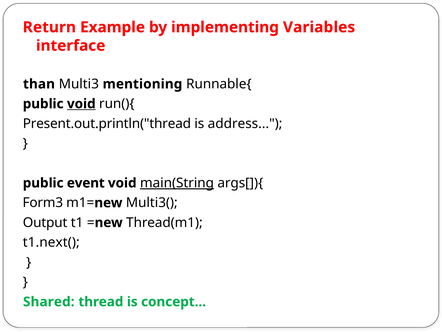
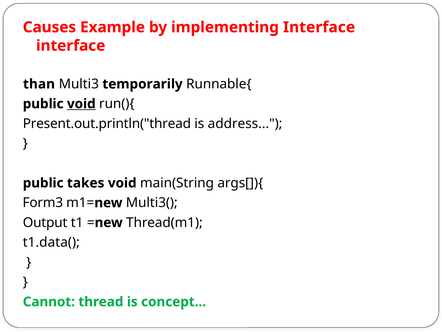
Return: Return -> Causes (49, 27)
implementing Variables: Variables -> Interface (319, 27)
mentioning: mentioning -> temporarily (143, 84)
event: event -> takes (86, 183)
main(String underline: present -> none (177, 183)
t1.next(: t1.next( -> t1.data( (51, 242)
Shared: Shared -> Cannot (49, 301)
